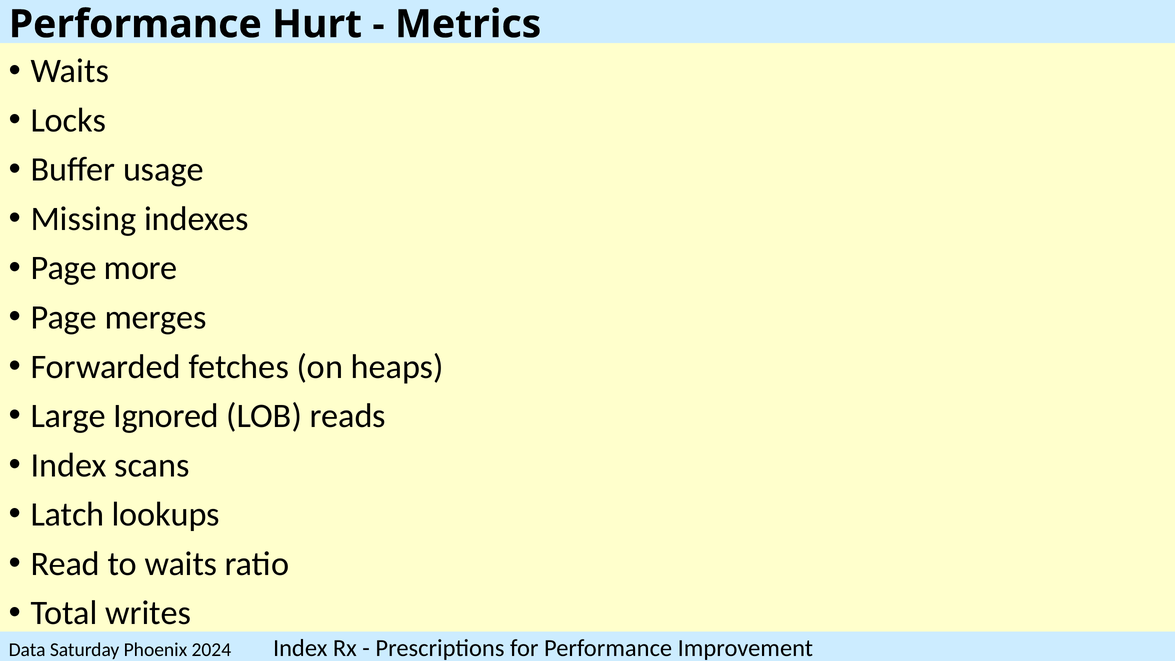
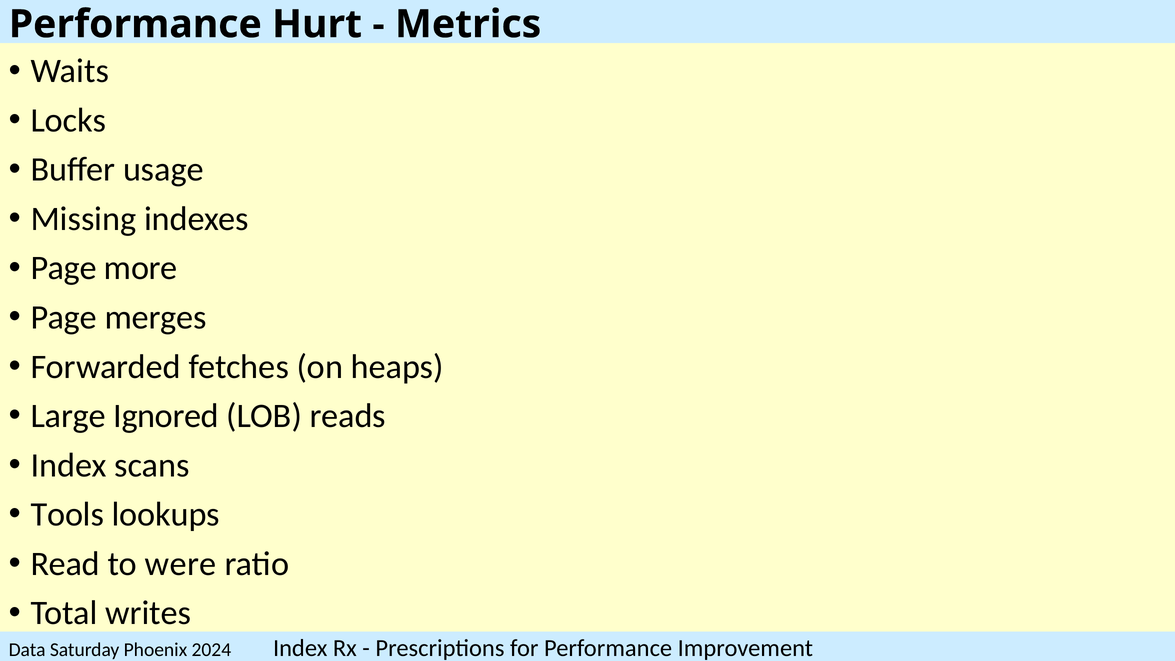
Latch: Latch -> Tools (67, 514)
to waits: waits -> were (181, 564)
